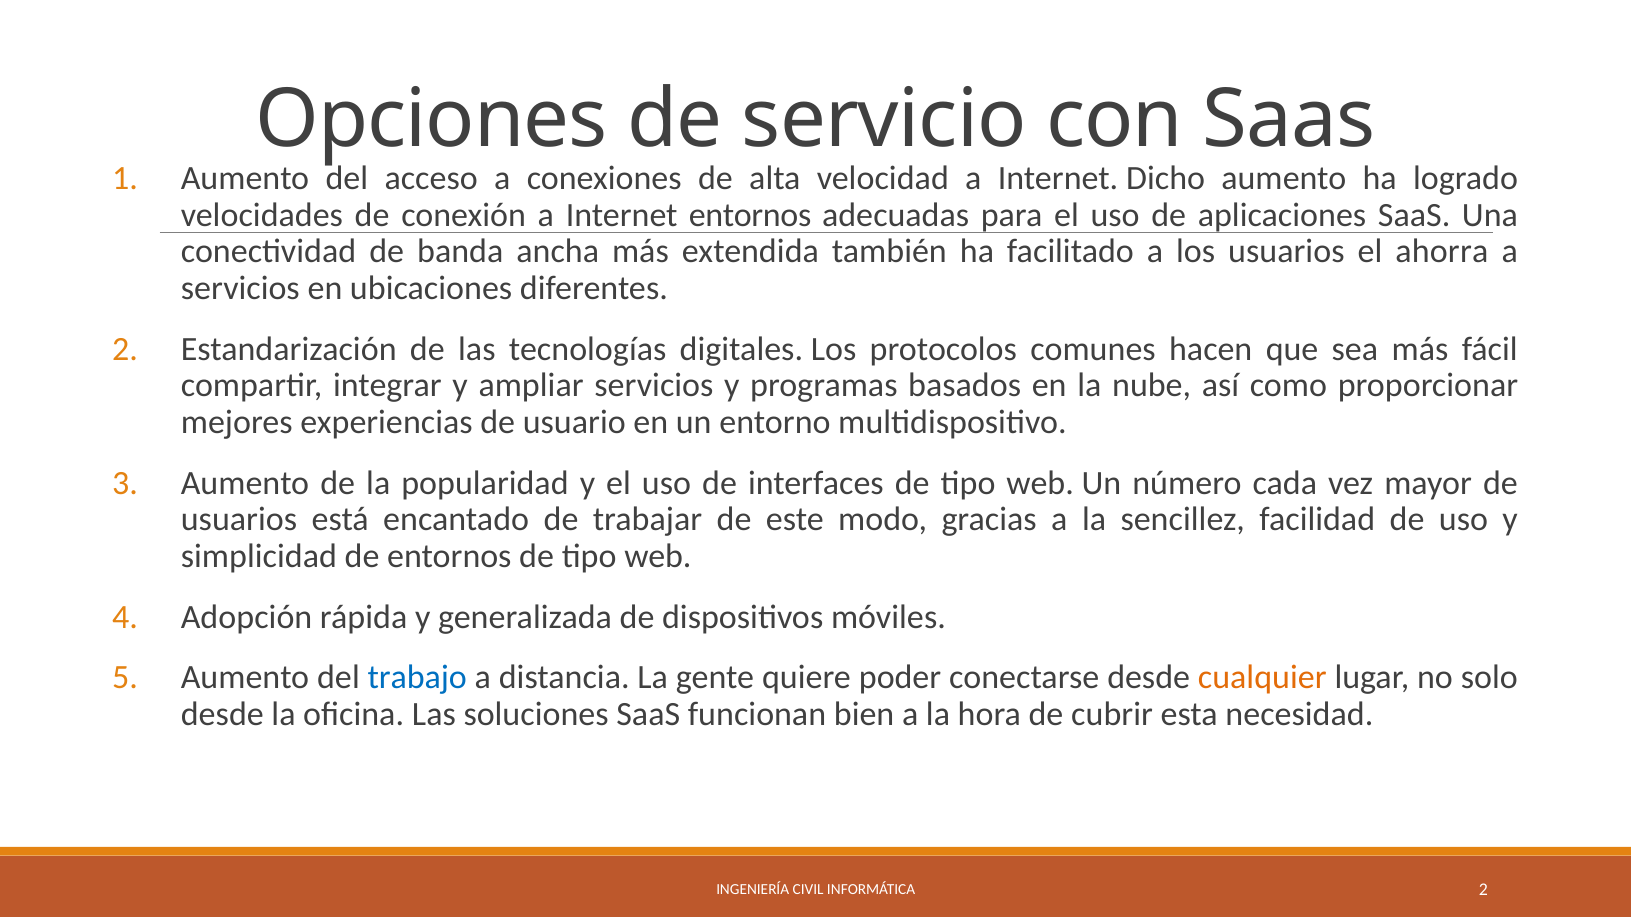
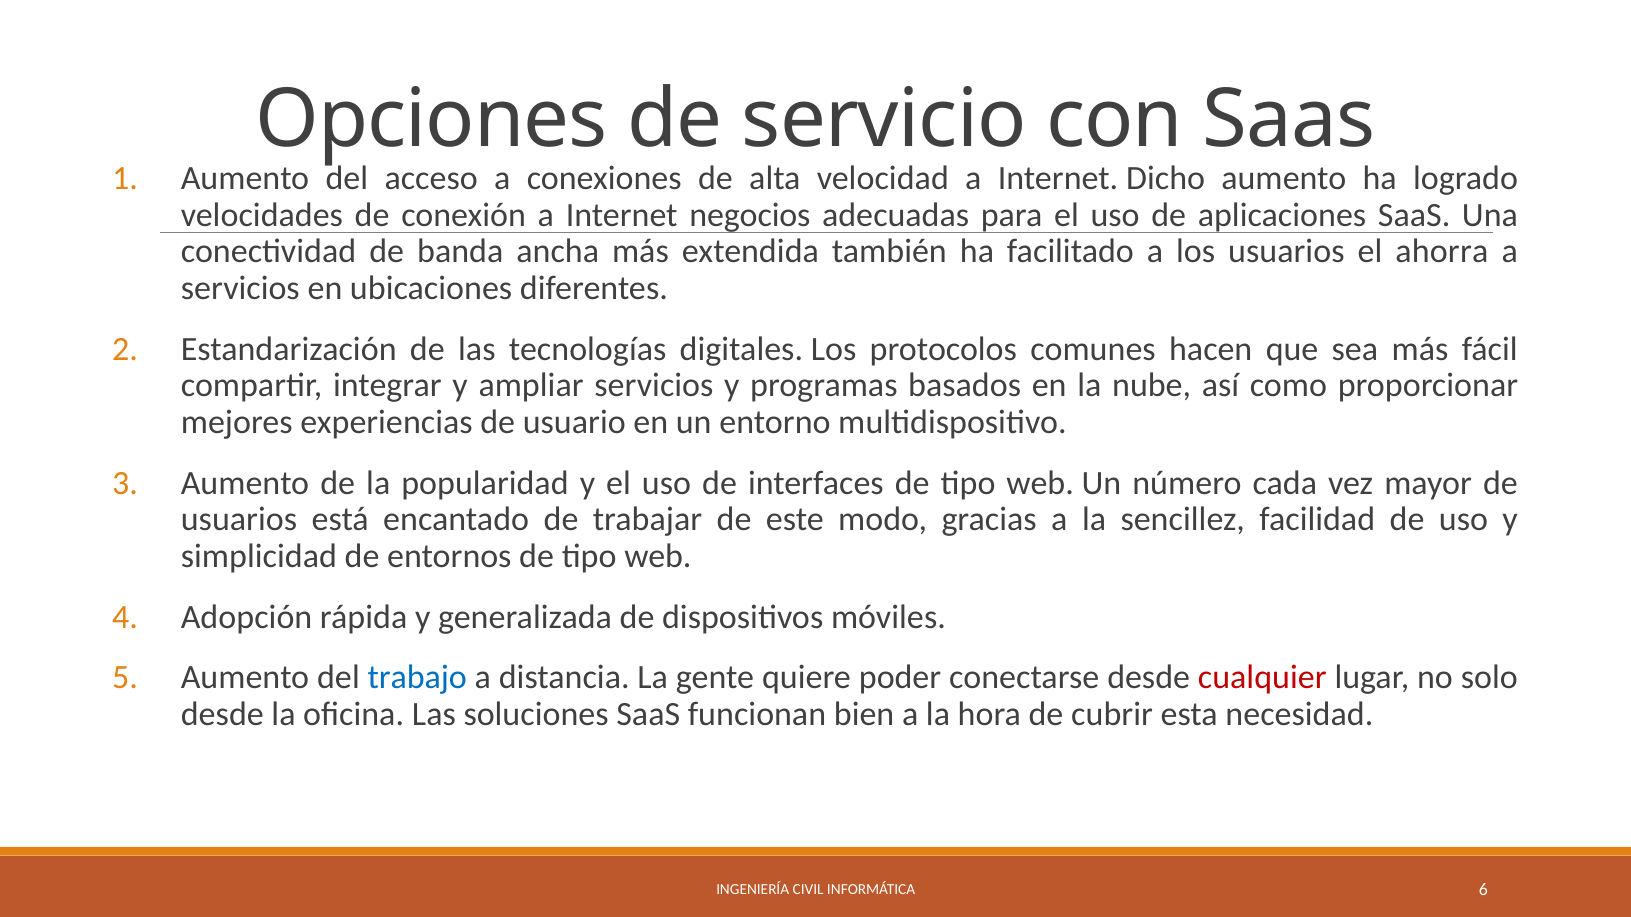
Internet entornos: entornos -> negocios (750, 215)
cualquier colour: orange -> red (1262, 678)
INFORMÁTICA 2: 2 -> 6 (1483, 890)
